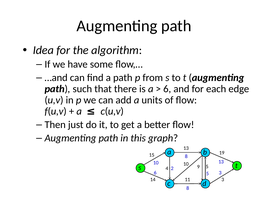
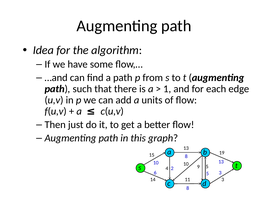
6: 6 -> 1 (167, 89)
